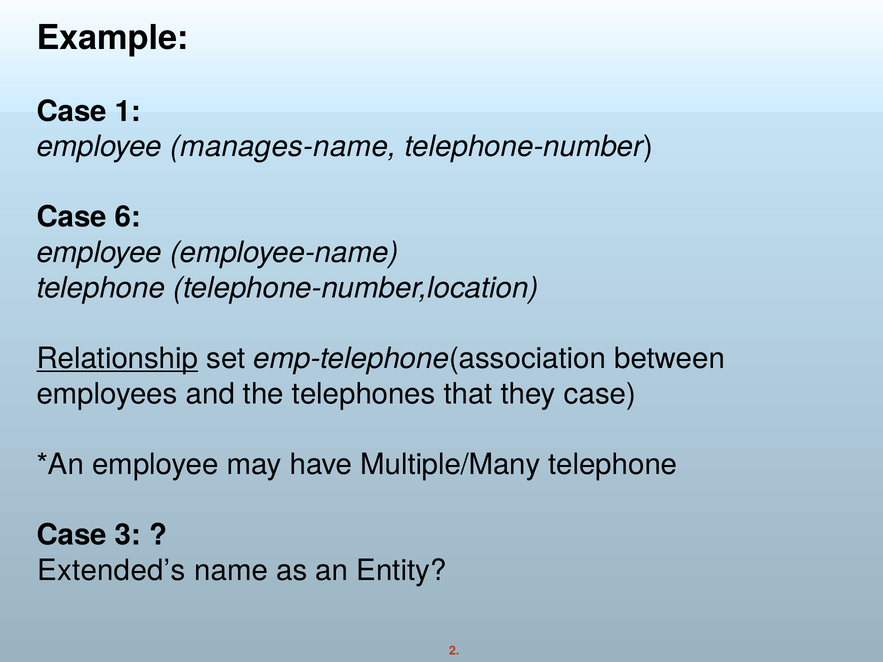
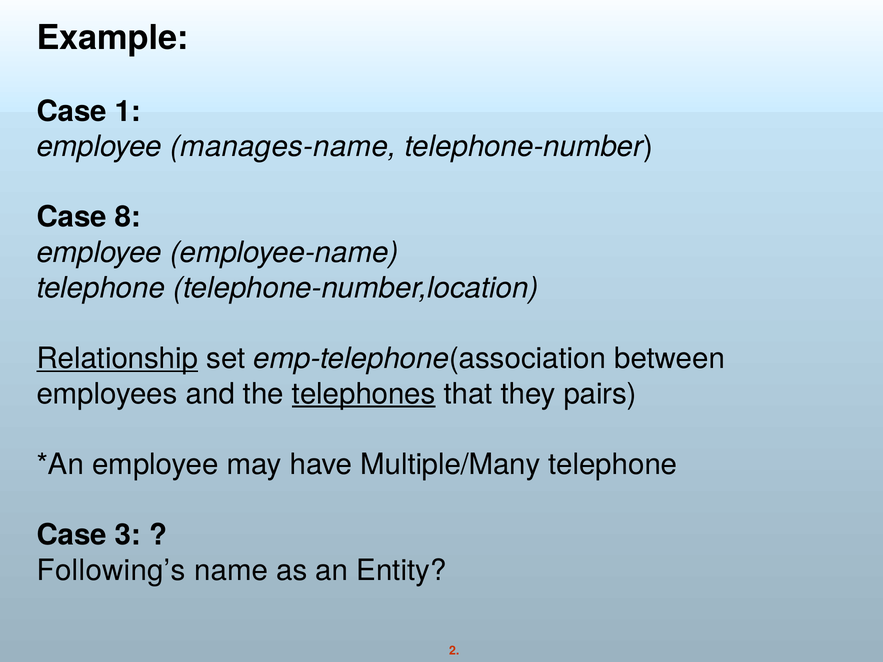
6: 6 -> 8 (128, 217)
telephones underline: none -> present (364, 394)
they case: case -> pairs (600, 394)
Extended’s: Extended’s -> Following’s (111, 571)
